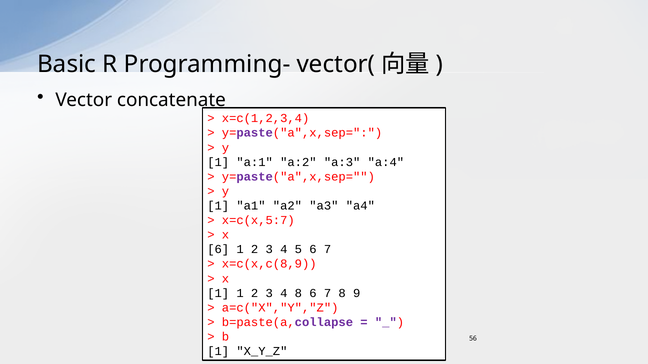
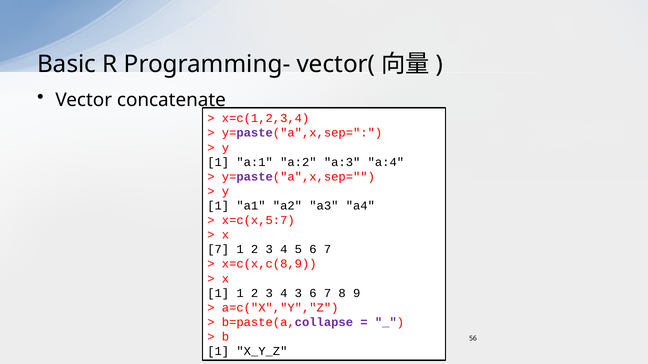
6: 6 -> 7 (218, 250)
4 8: 8 -> 3 (298, 293)
